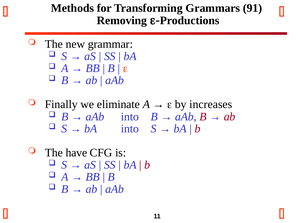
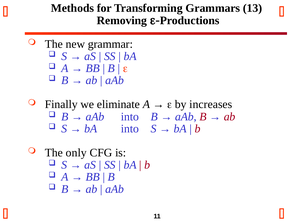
91: 91 -> 13 (253, 8)
have: have -> only (76, 153)
